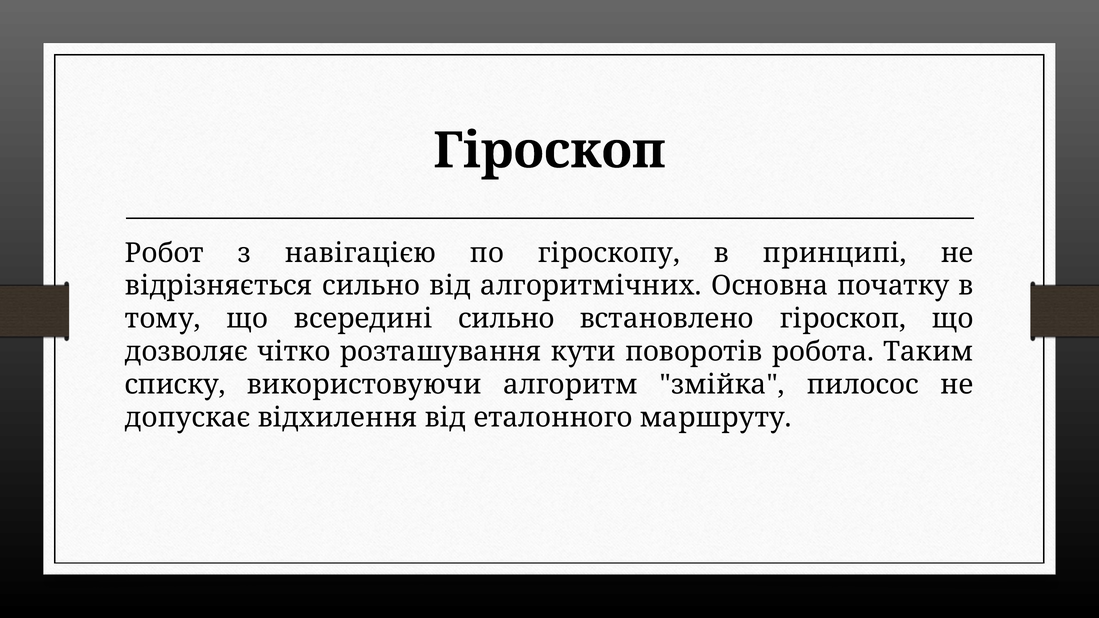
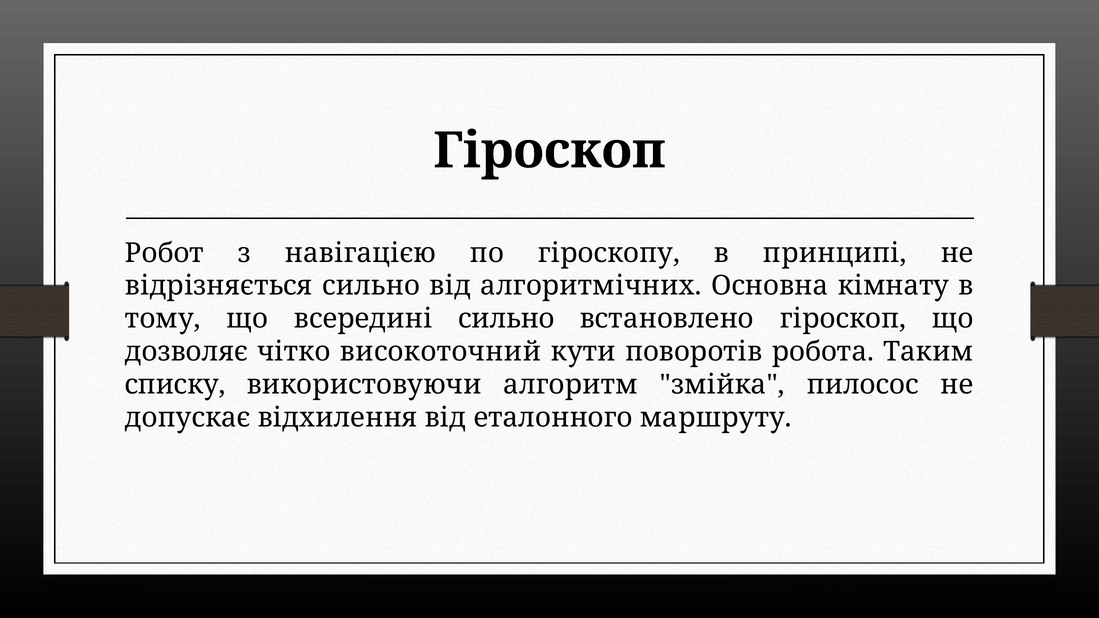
початку: початку -> кімнату (893, 286)
розташування: розташування -> високоточний (441, 352)
